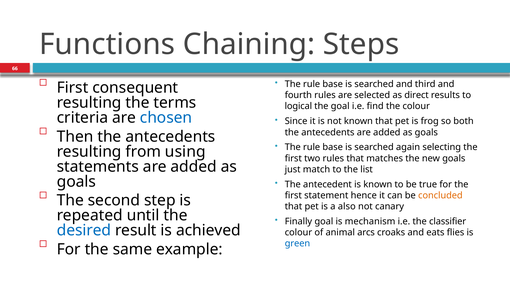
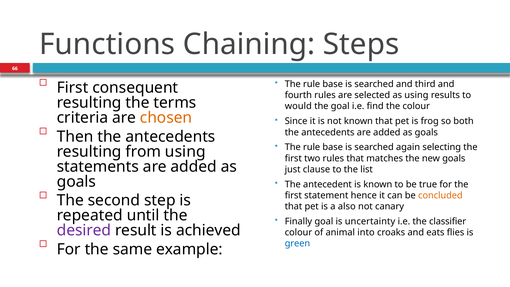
as direct: direct -> using (416, 95)
logical: logical -> would (298, 106)
chosen colour: blue -> orange (166, 118)
match: match -> clause (317, 169)
mechanism: mechanism -> uncertainty (370, 221)
desired colour: blue -> purple (84, 230)
arcs: arcs -> into (366, 232)
